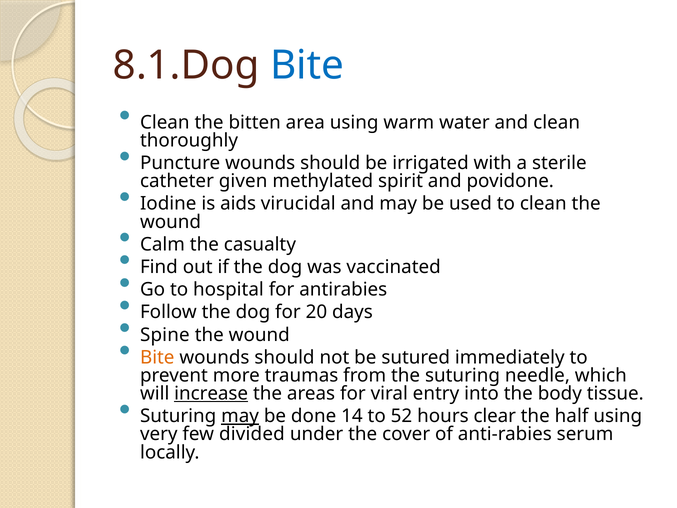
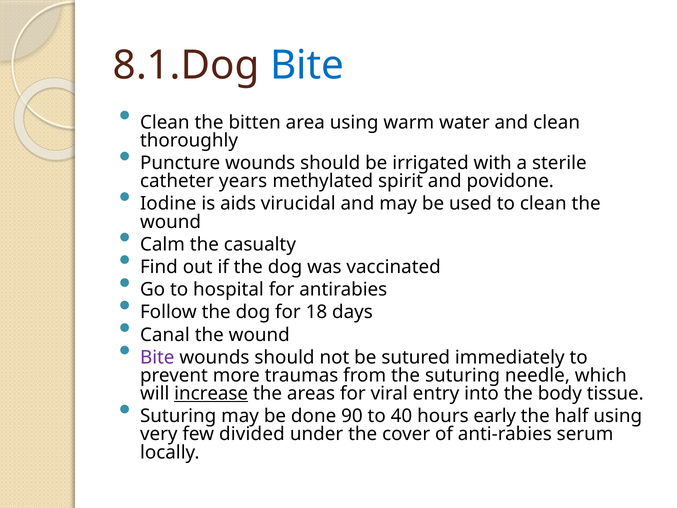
given: given -> years (243, 181)
20: 20 -> 18 (316, 312)
Spine: Spine -> Canal (165, 335)
Bite colour: orange -> purple (157, 357)
may underline: present -> none (240, 416)
14: 14 -> 90 (352, 416)
52: 52 -> 40 (401, 416)
clear: clear -> early (495, 416)
